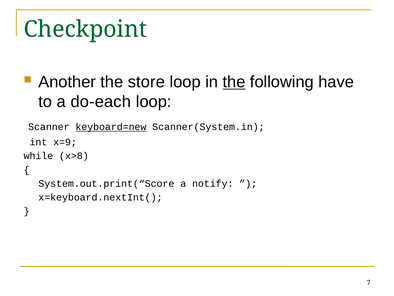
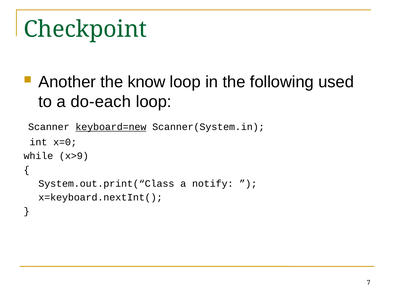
store: store -> know (147, 82)
the underline: present -> none (234, 82)
have: have -> used (336, 82)
x=9: x=9 -> x=0 (65, 142)
x>8: x>8 -> x>9 (74, 156)
System.out.print(“Score: System.out.print(“Score -> System.out.print(“Class (106, 183)
